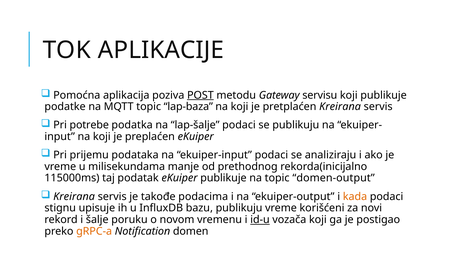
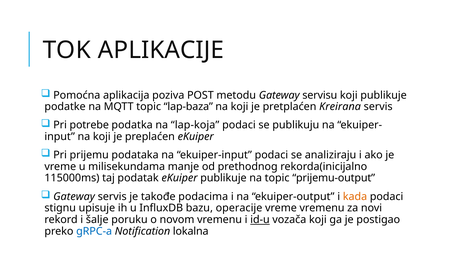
POST underline: present -> none (200, 95)
lap-šalje: lap-šalje -> lap-koja (195, 125)
domen-output: domen-output -> prijemu-output (334, 178)
Kreirana: Kreirana -> Gateway (74, 196)
bazu publikuju: publikuju -> operacije (239, 208)
vreme korišćeni: korišćeni -> vremenu (322, 208)
gRPC-a colour: orange -> blue (94, 231)
domen: domen -> lokalna (191, 231)
